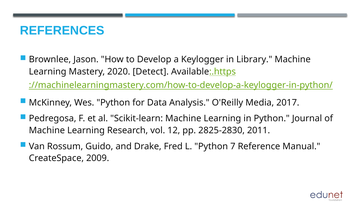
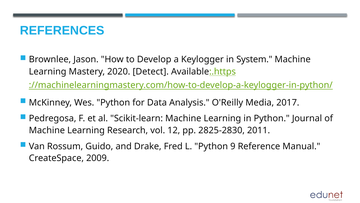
Library: Library -> System (254, 59)
7: 7 -> 9 (233, 146)
